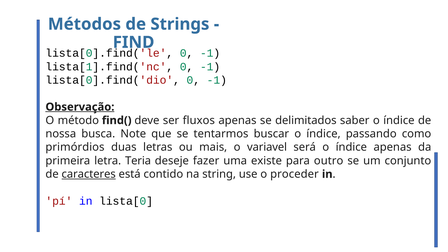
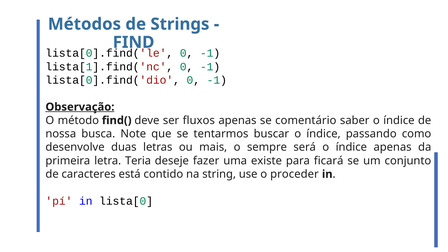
delimitados: delimitados -> comentário (306, 120)
primórdios: primórdios -> desenvolve (75, 147)
variavel: variavel -> sempre (267, 147)
outro: outro -> ficará (329, 161)
caracteres underline: present -> none (89, 174)
